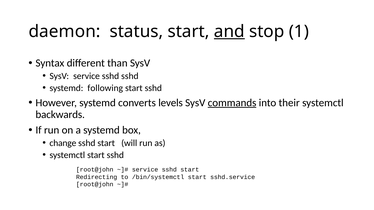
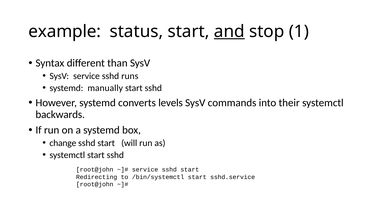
daemon: daemon -> example (65, 31)
sshd sshd: sshd -> runs (130, 76)
following: following -> manually (105, 88)
commands underline: present -> none (232, 103)
